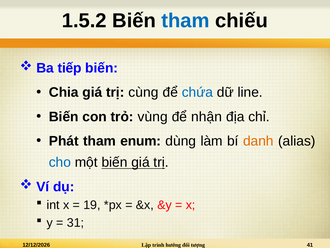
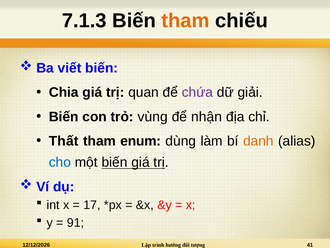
1.5.2: 1.5.2 -> 7.1.3 (84, 21)
tham colour: blue -> orange (186, 21)
tiếp: tiếp -> viết (70, 68)
cùng: cùng -> quan (144, 92)
chứa colour: blue -> purple (197, 92)
line: line -> giải (250, 92)
Phát: Phát -> Thất (64, 141)
19: 19 -> 17 (92, 205)
31: 31 -> 91 (75, 222)
